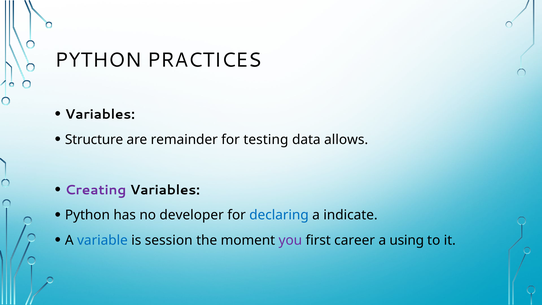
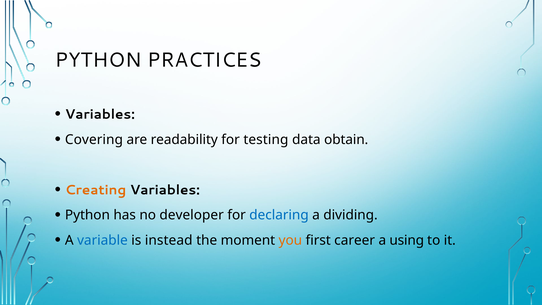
Structure: Structure -> Covering (94, 140)
remainder: remainder -> readability (184, 140)
allows: allows -> obtain (346, 140)
Creating colour: purple -> orange (96, 190)
indicate: indicate -> dividing (350, 215)
session: session -> instead (169, 240)
you colour: purple -> orange (290, 240)
